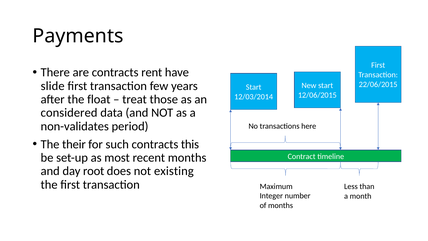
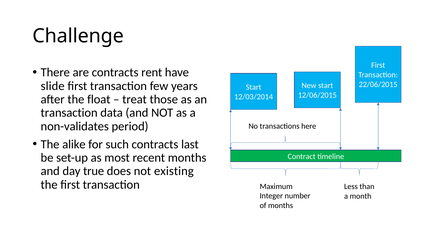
Payments: Payments -> Challenge (78, 36)
considered: considered -> transaction (69, 113)
their: their -> alike (74, 144)
this: this -> last (190, 144)
root: root -> true (94, 171)
